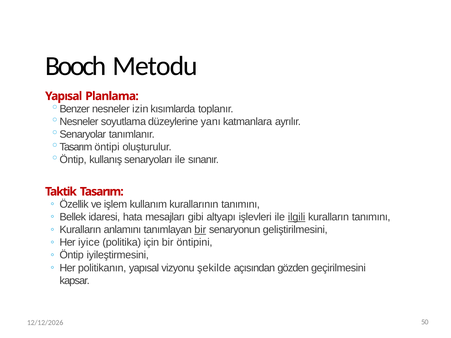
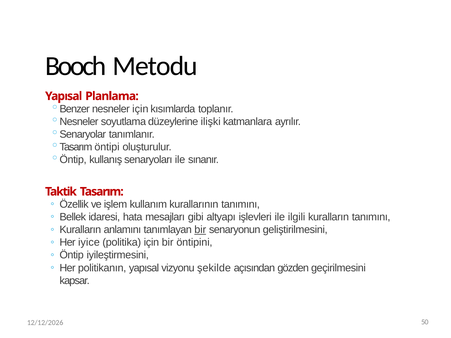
nesneler izin: izin -> için (140, 109)
yanı: yanı -> ilişki (211, 122)
ilgili underline: present -> none (297, 217)
